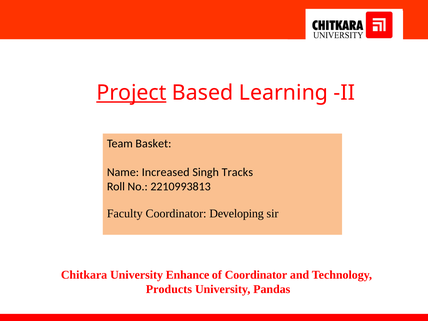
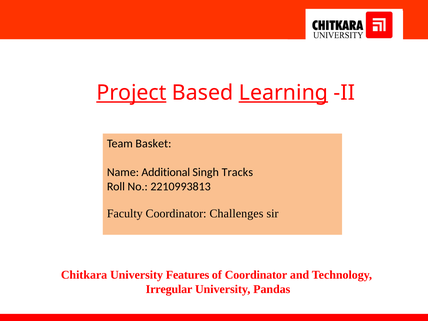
Learning underline: none -> present (283, 93)
Increased: Increased -> Additional (166, 172)
Developing: Developing -> Challenges (236, 214)
Enhance: Enhance -> Features (188, 275)
Products: Products -> Irregular (169, 289)
